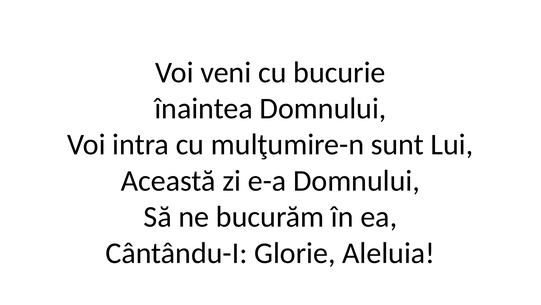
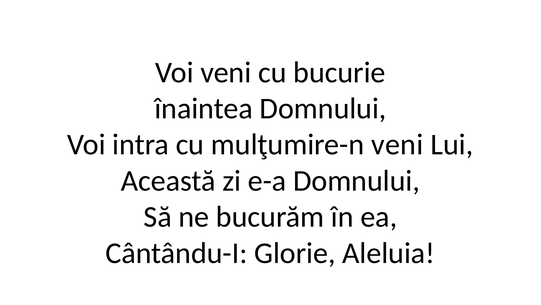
mulţumire-n sunt: sunt -> veni (397, 144)
